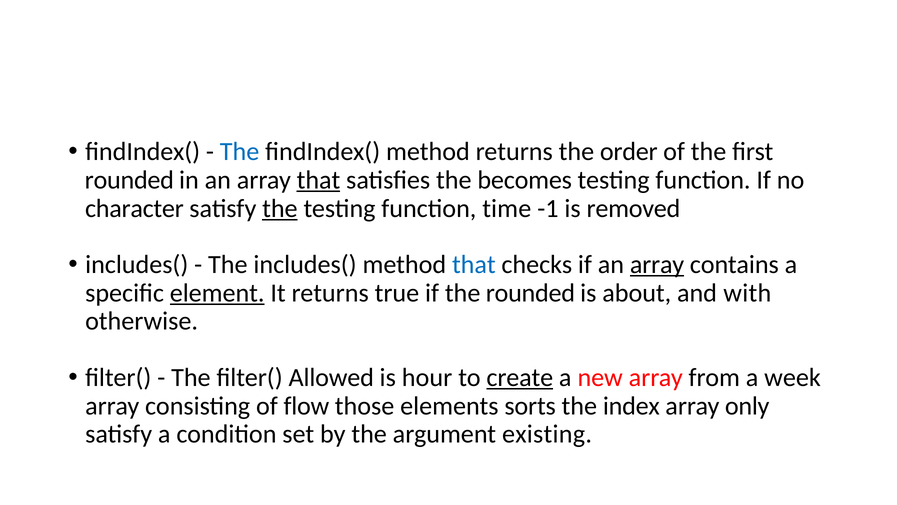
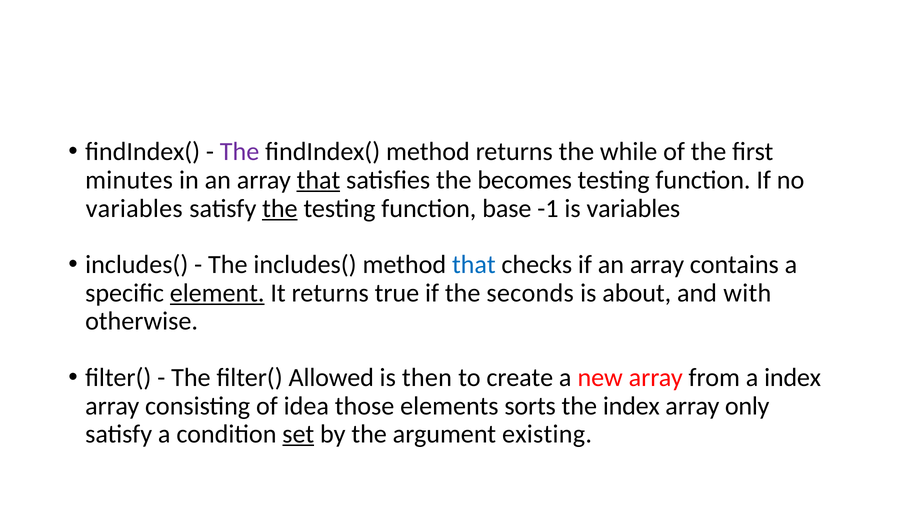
The colour: blue -> purple (240, 152)
order: order -> while (629, 152)
rounded: rounded -> minutes (129, 180)
character: character -> variables (134, 208)
time: time -> base (507, 208)
is removed: removed -> variables (633, 208)
array underline: present -> none (657, 264)
the rounded: rounded -> seconds (530, 293)
hour: hour -> then (427, 377)
create underline: present -> none (520, 377)
a week: week -> index (793, 377)
flow: flow -> idea (306, 406)
set underline: none -> present (298, 434)
